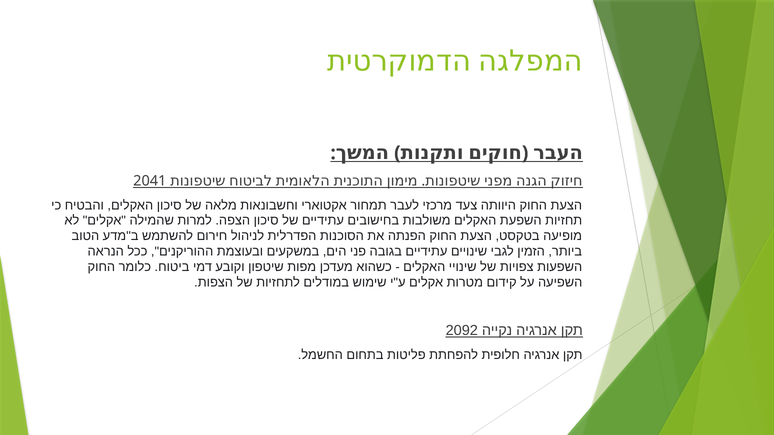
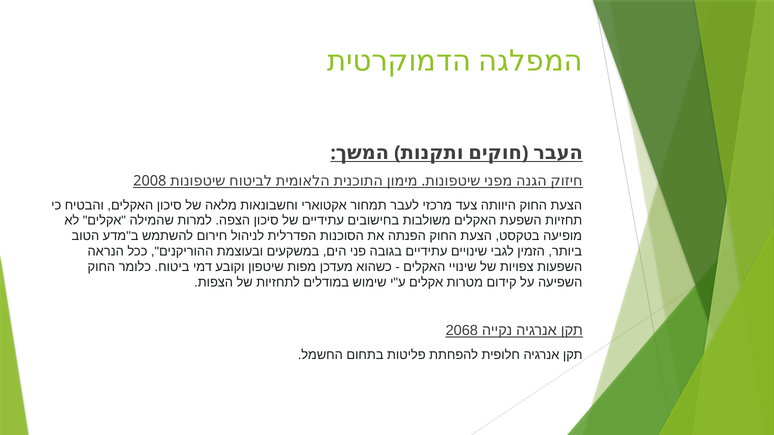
2041: 2041 -> 2008 (150, 181)
2092: 2092 -> 2068 (462, 331)
